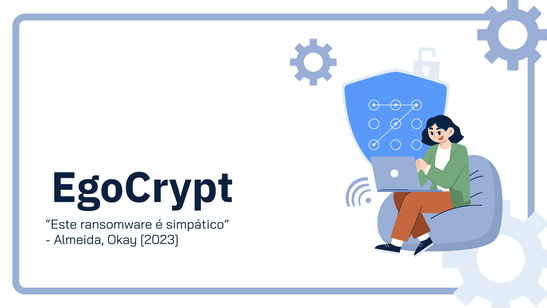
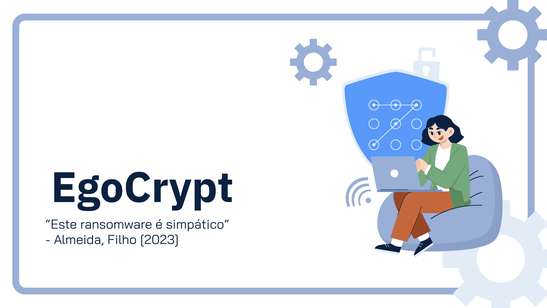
Okay: Okay -> Filho (122, 240)
